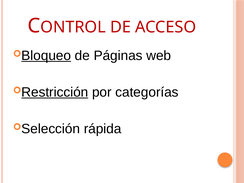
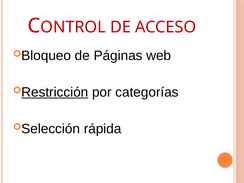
Bloqueo underline: present -> none (46, 56)
